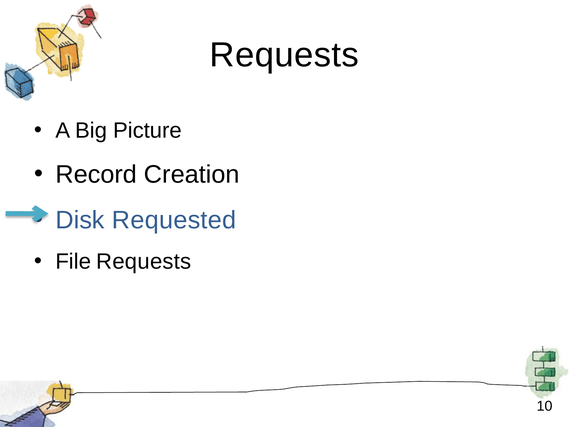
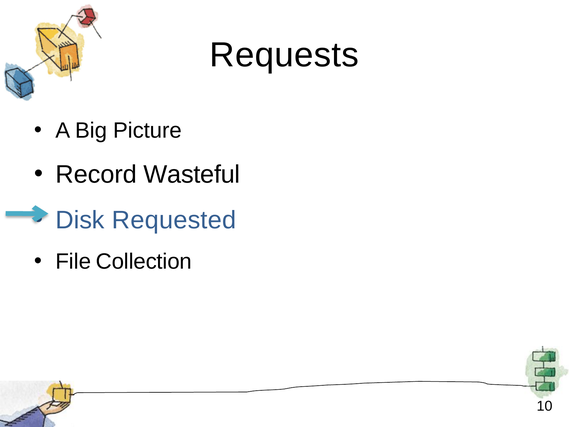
Creation: Creation -> Wasteful (192, 174)
File Requests: Requests -> Collection (144, 261)
